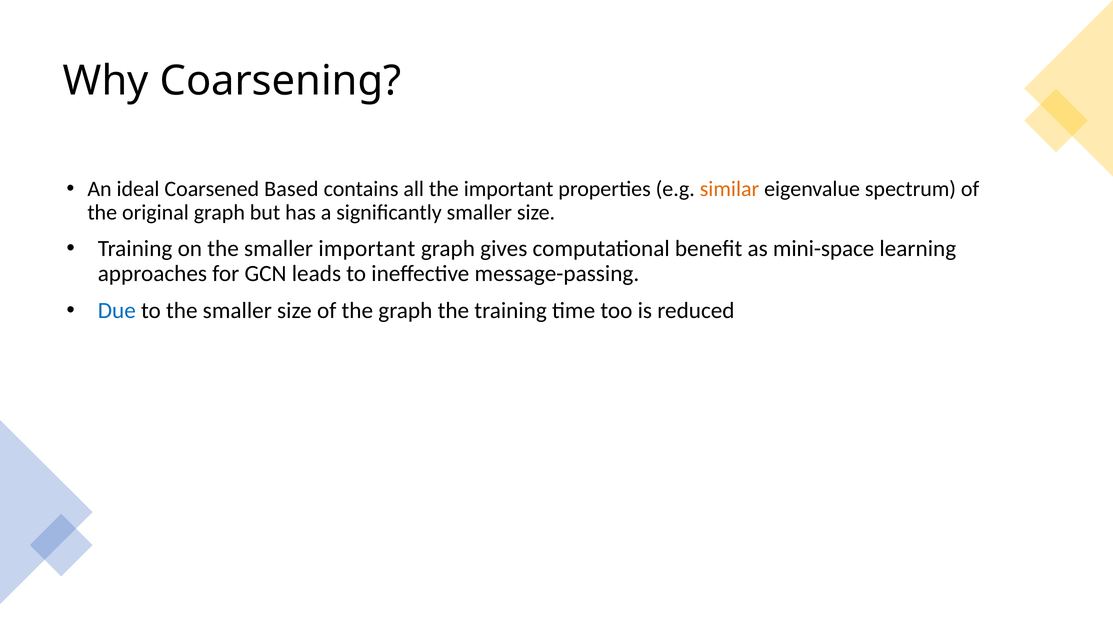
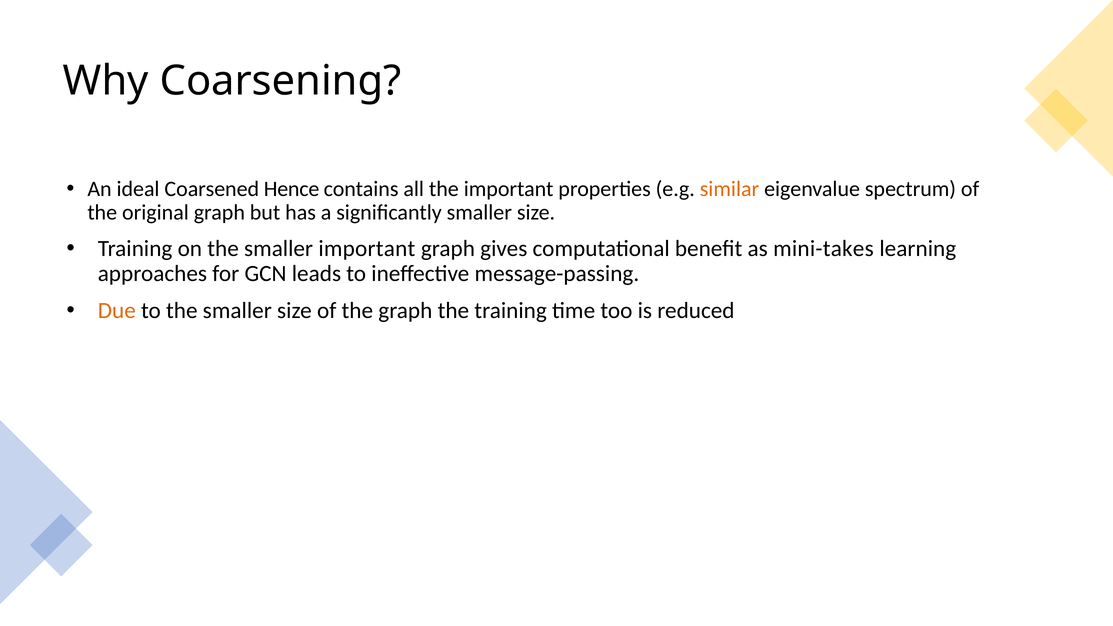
Based: Based -> Hence (292, 189)
mini-space: mini-space -> mini-takes (823, 249)
Due colour: blue -> orange (117, 310)
